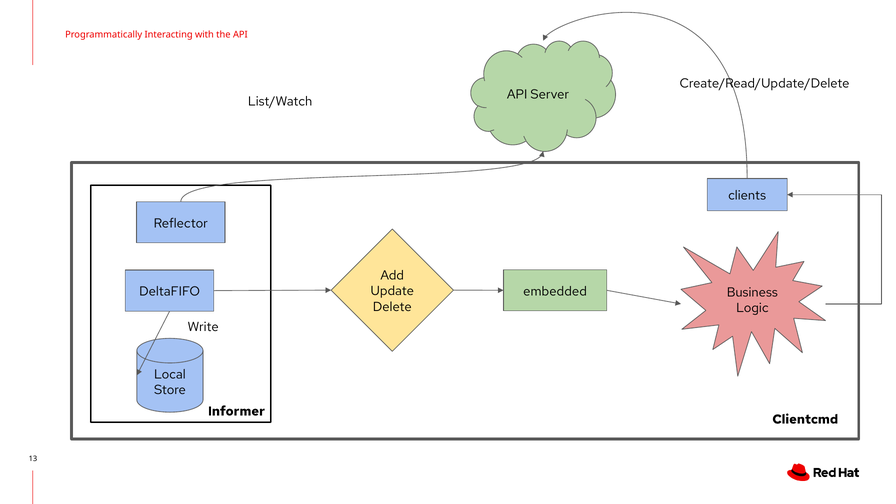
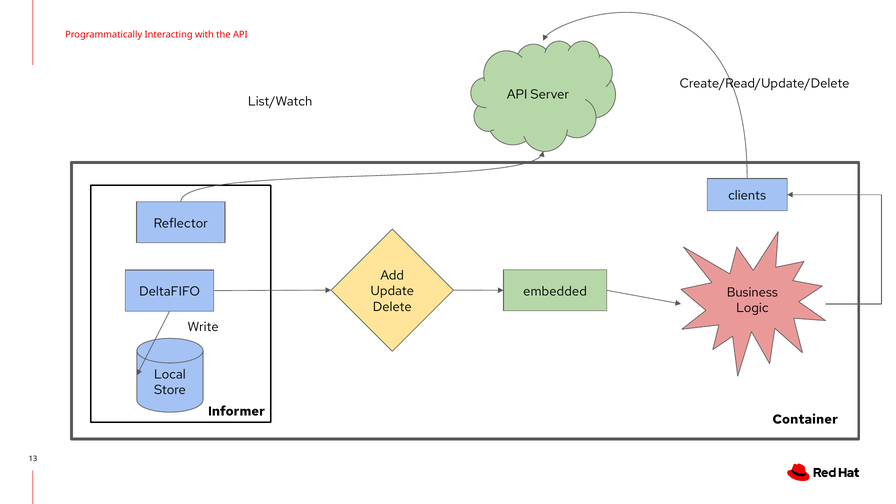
Clientcmd: Clientcmd -> Container (805, 419)
